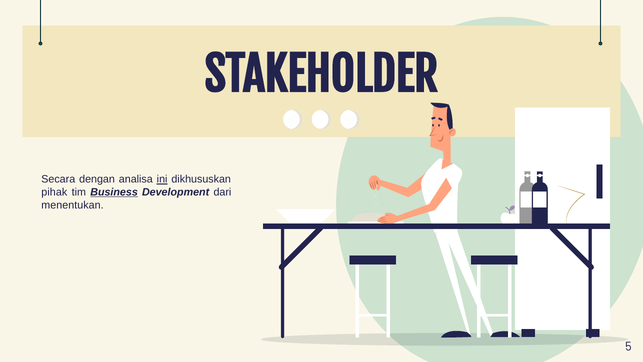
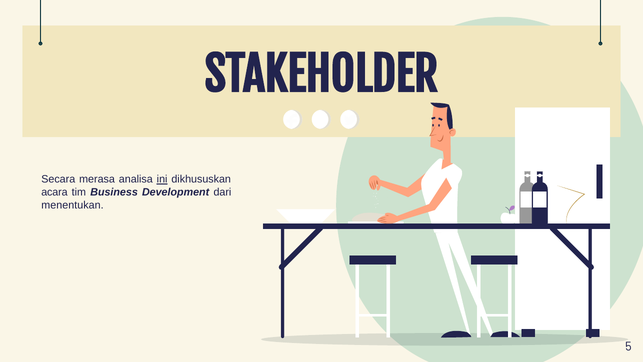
dengan: dengan -> merasa (97, 179)
pihak: pihak -> acara (54, 192)
Business underline: present -> none (114, 192)
